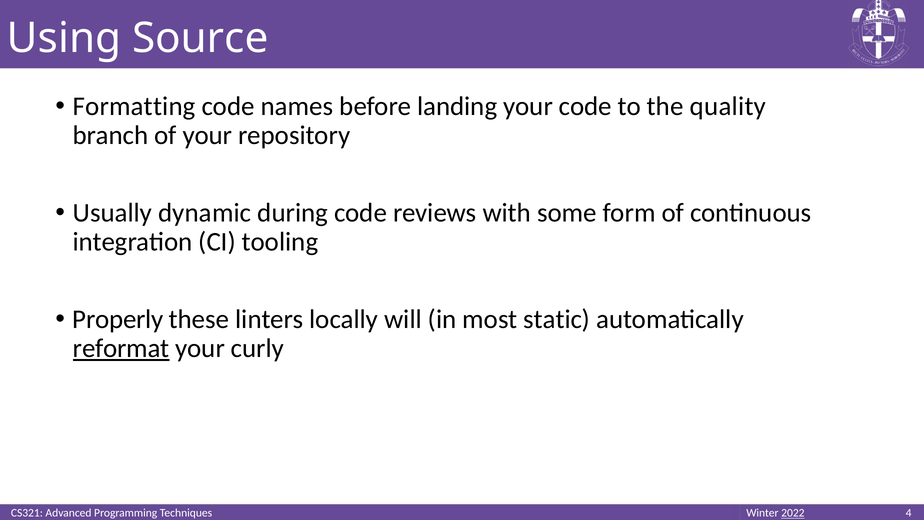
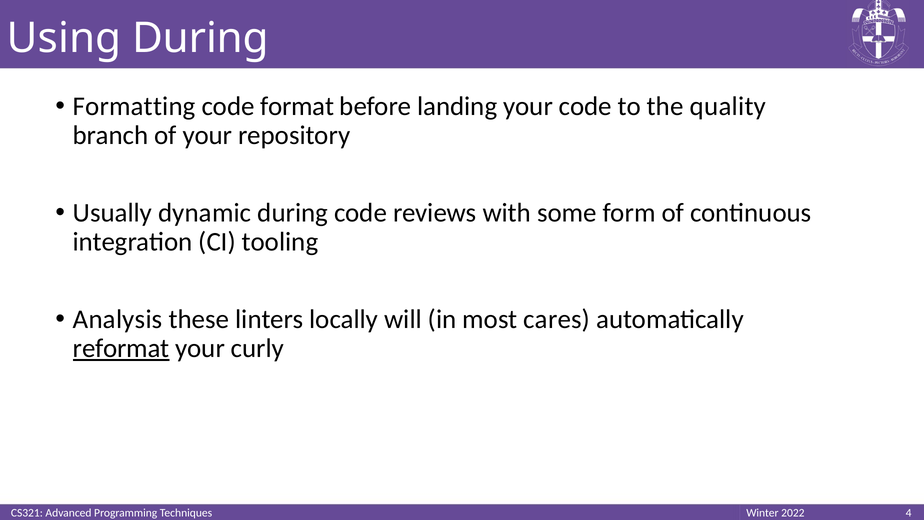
Using Source: Source -> During (200, 38)
names: names -> format (297, 106)
Properly: Properly -> Analysis (118, 319)
static: static -> cares (557, 319)
2022 underline: present -> none (793, 513)
